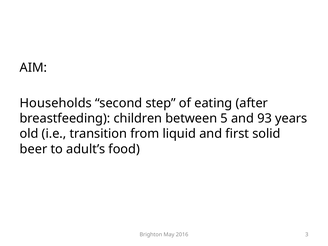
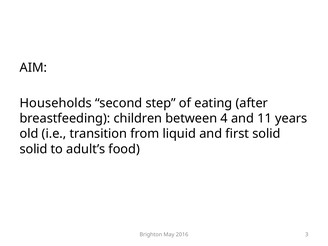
5: 5 -> 4 (224, 119)
93: 93 -> 11 (265, 119)
beer: beer -> solid (34, 149)
